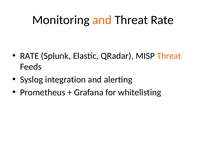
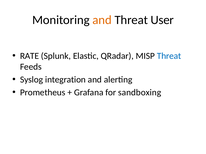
Threat Rate: Rate -> User (162, 20)
Threat colour: orange -> blue (169, 56)
whitelisting: whitelisting -> sandboxing (140, 93)
